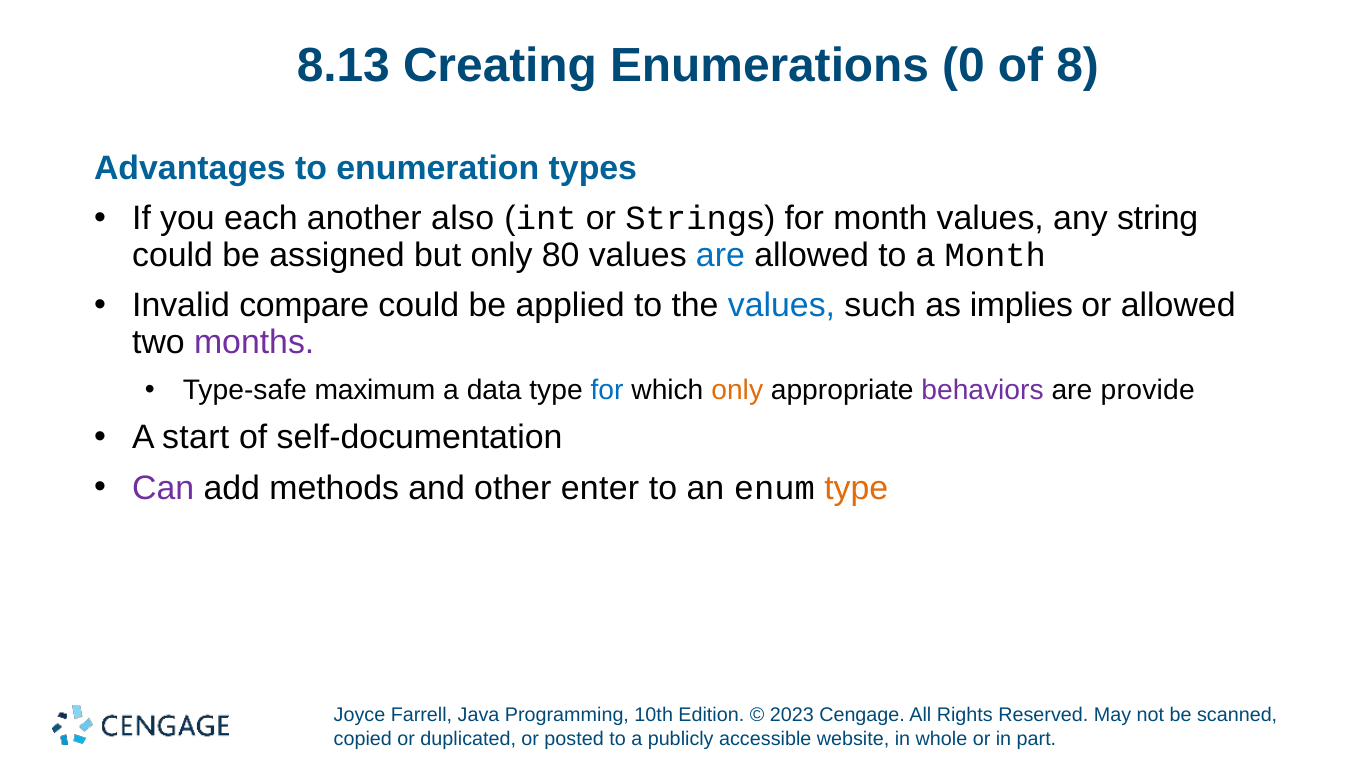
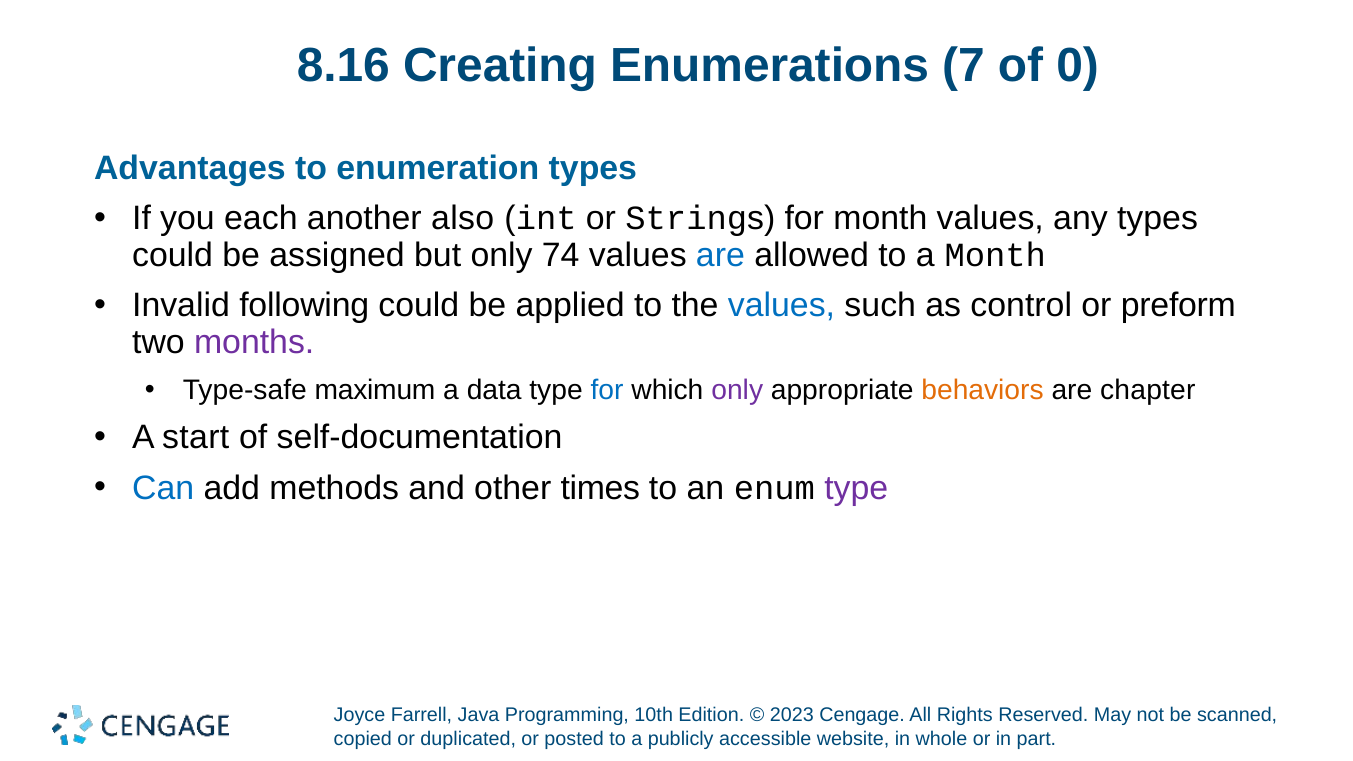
8.13: 8.13 -> 8.16 (343, 66)
0: 0 -> 7 (964, 66)
8: 8 -> 0 (1078, 66)
any string: string -> types (1158, 219)
80: 80 -> 74 (561, 255)
compare: compare -> following (304, 306)
implies: implies -> control (1021, 306)
or allowed: allowed -> preform (1178, 306)
only colour: orange -> purple (737, 390)
behaviors colour: purple -> orange (983, 390)
provide: provide -> chapter (1148, 390)
Can colour: purple -> blue (163, 488)
enter: enter -> times (600, 488)
type colour: orange -> purple (856, 488)
